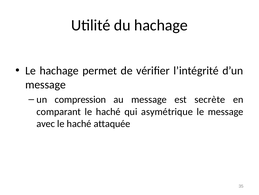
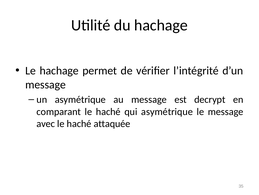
un compression: compression -> asymétrique (80, 99)
secrète: secrète -> decrypt (210, 99)
